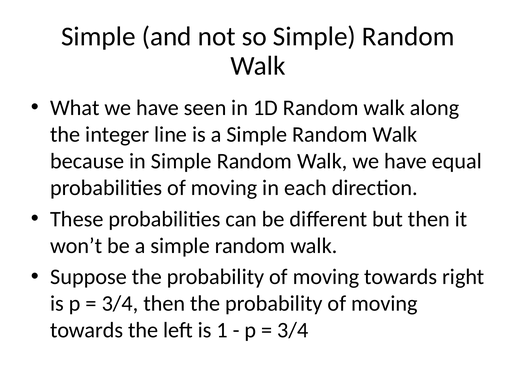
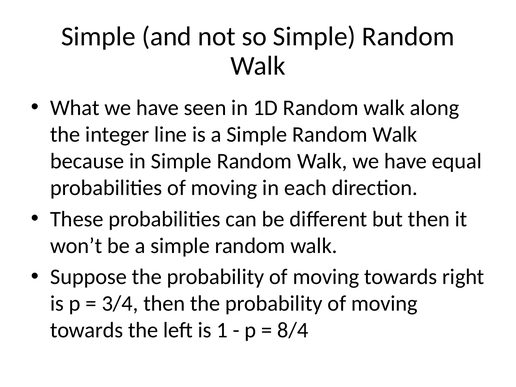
3/4: 3/4 -> 8/4 (293, 330)
